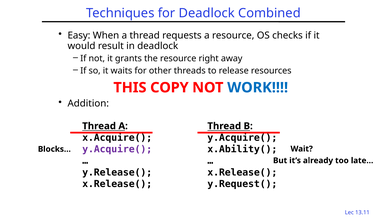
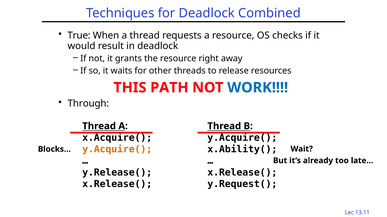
Easy: Easy -> True (79, 36)
COPY: COPY -> PATH (169, 88)
Addition: Addition -> Through (88, 104)
y.Acquire( colour: purple -> orange (117, 150)
